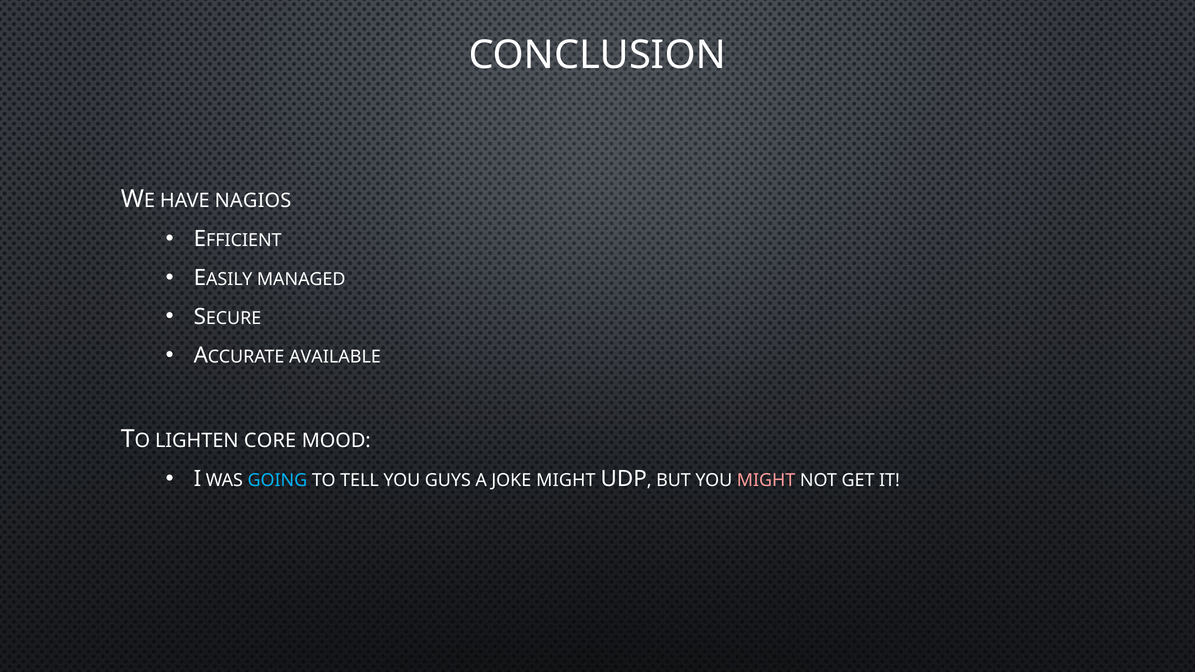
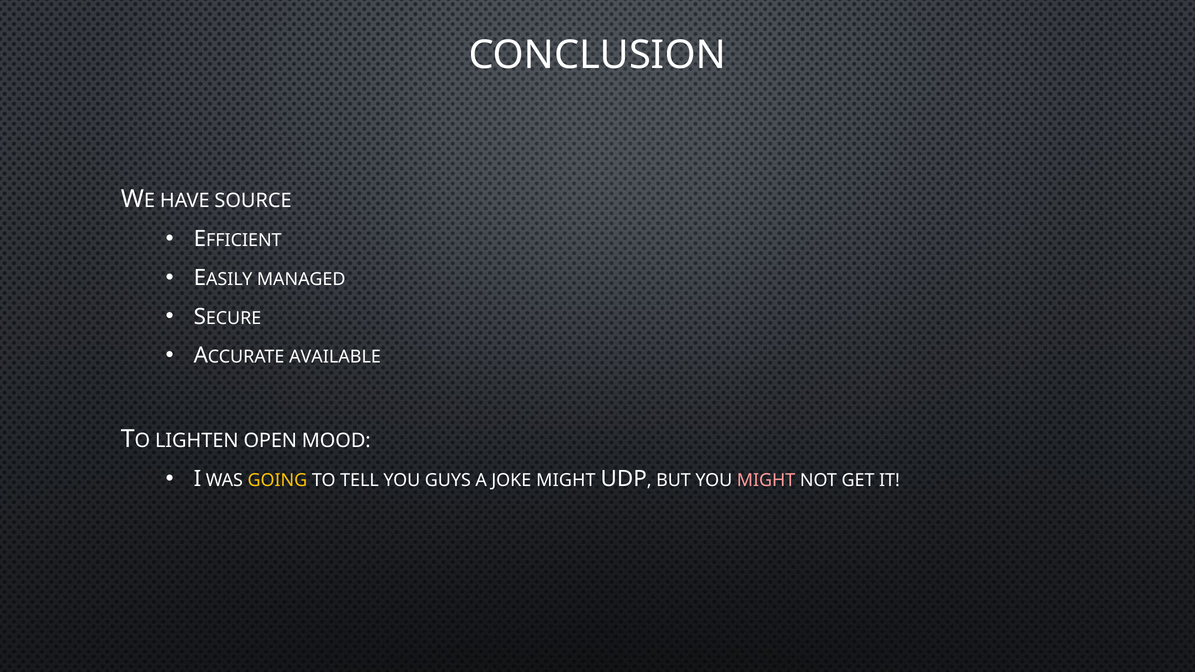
NAGIOS: NAGIOS -> SOURCE (253, 201)
CORE: CORE -> OPEN (270, 441)
GOING colour: light blue -> yellow (277, 481)
